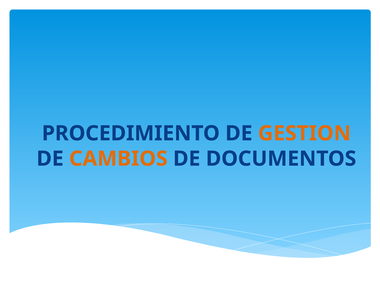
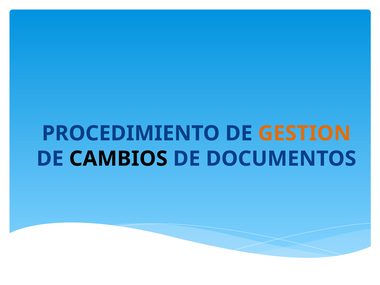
CAMBIOS colour: orange -> black (118, 159)
